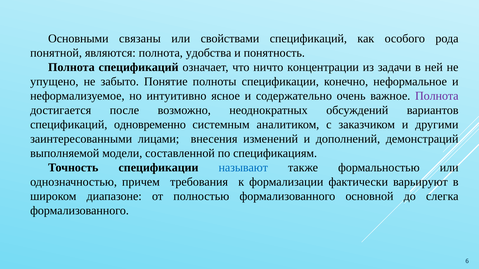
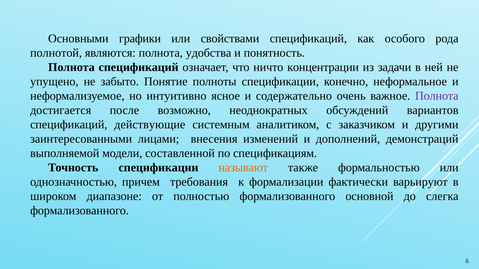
связаны: связаны -> графики (140, 39)
понятной: понятной -> полнотой (56, 53)
одновременно: одновременно -> действующие (150, 125)
называют colour: blue -> orange (243, 168)
